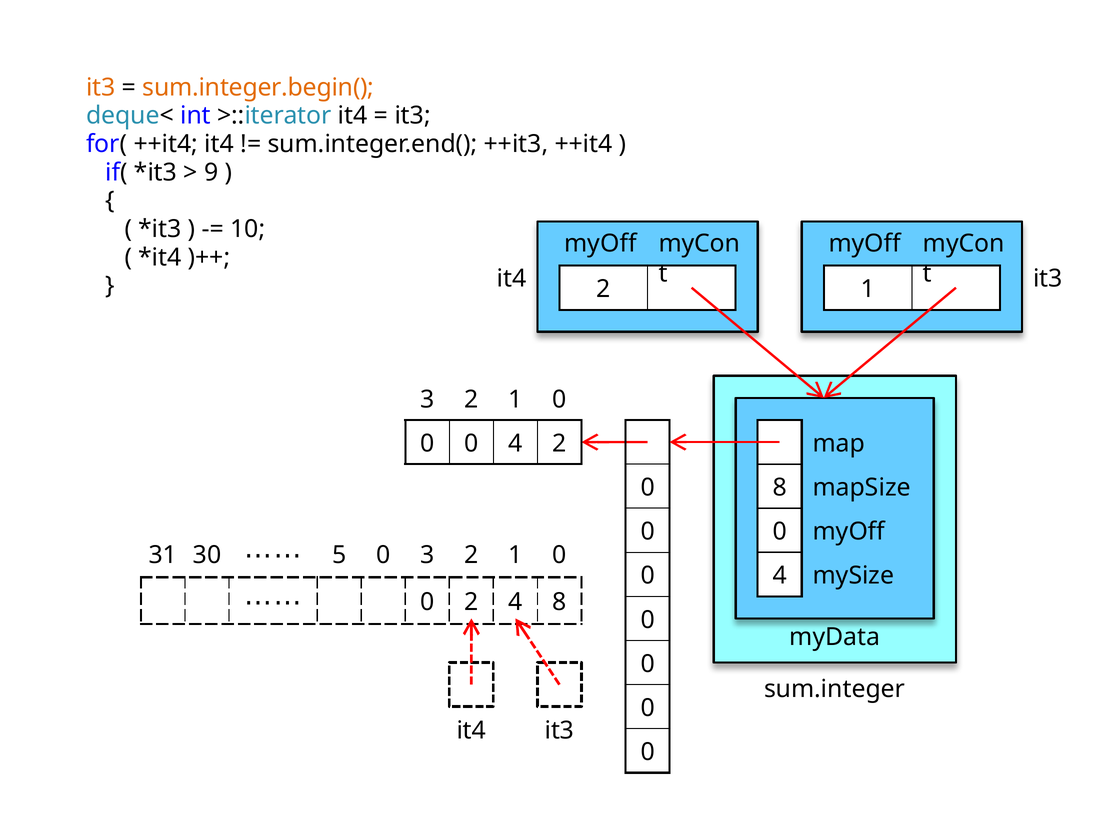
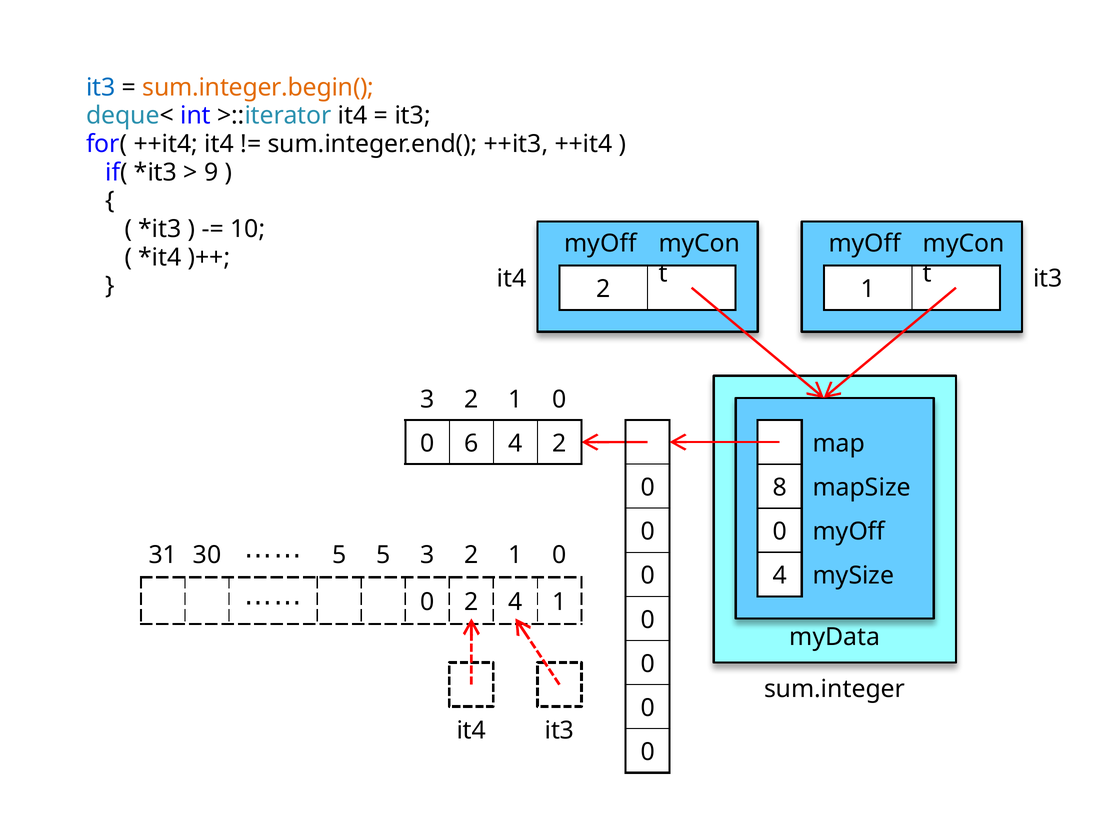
it3 colour: orange -> blue (101, 87)
0: 0 -> 6 (471, 443)
5 0: 0 -> 5 (383, 555)
4 8: 8 -> 1 (559, 602)
